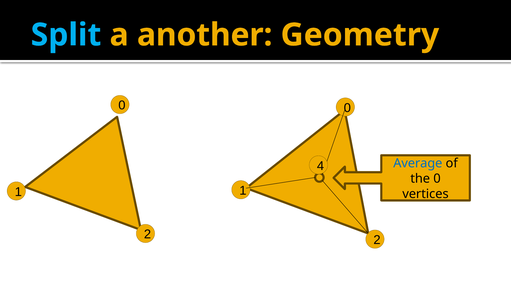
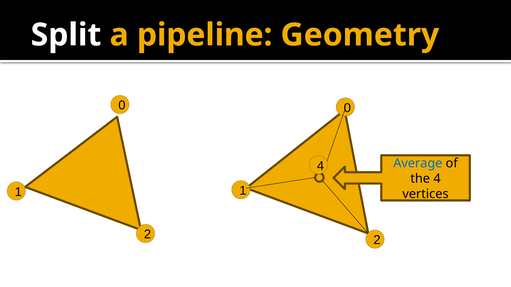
Split colour: light blue -> white (66, 35)
another: another -> pipeline (205, 35)
the 0: 0 -> 4 (437, 179)
